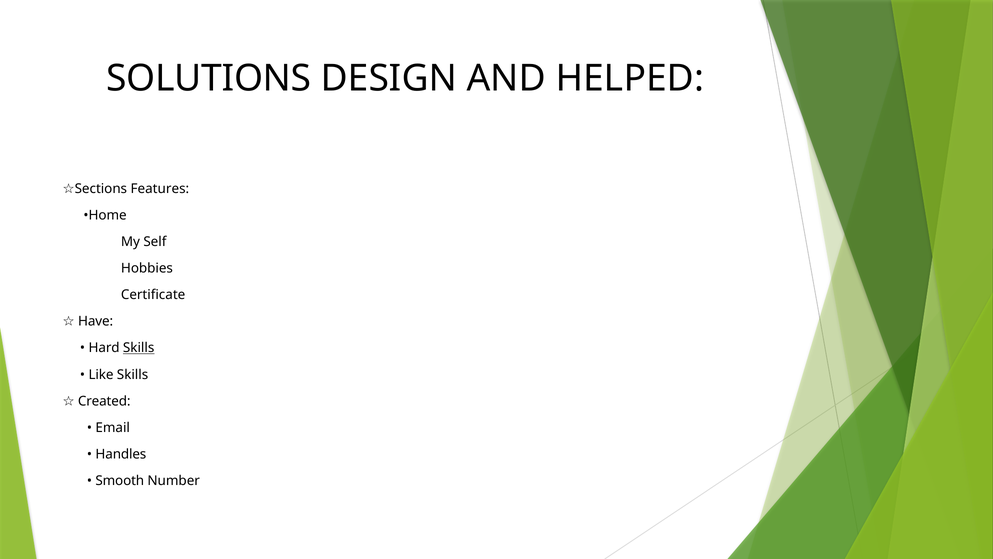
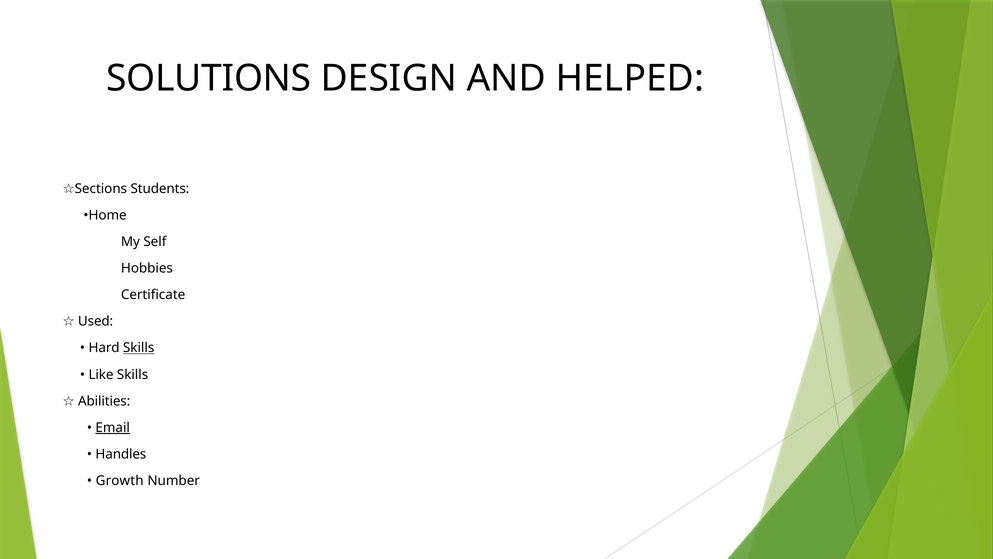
Features: Features -> Students (160, 189)
Have: Have -> Used (96, 321)
Created: Created -> Abilities (104, 401)
Email underline: none -> present (113, 427)
Smooth: Smooth -> Growth (120, 480)
